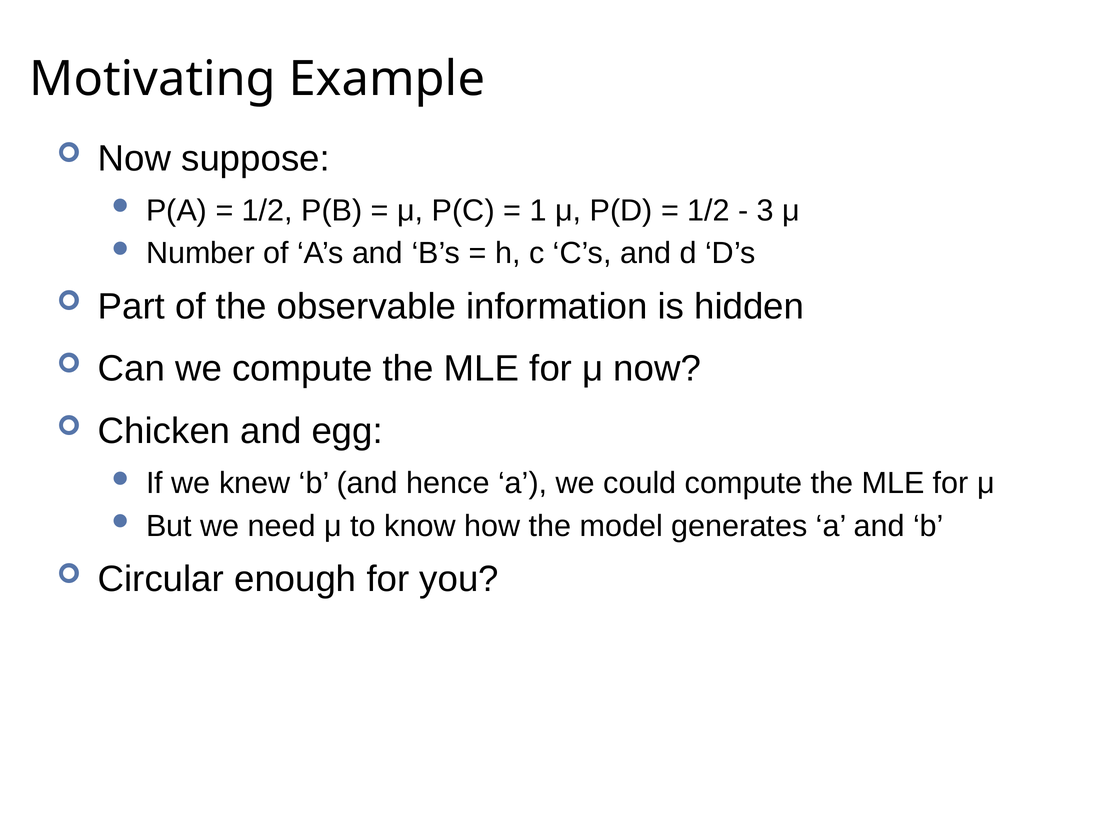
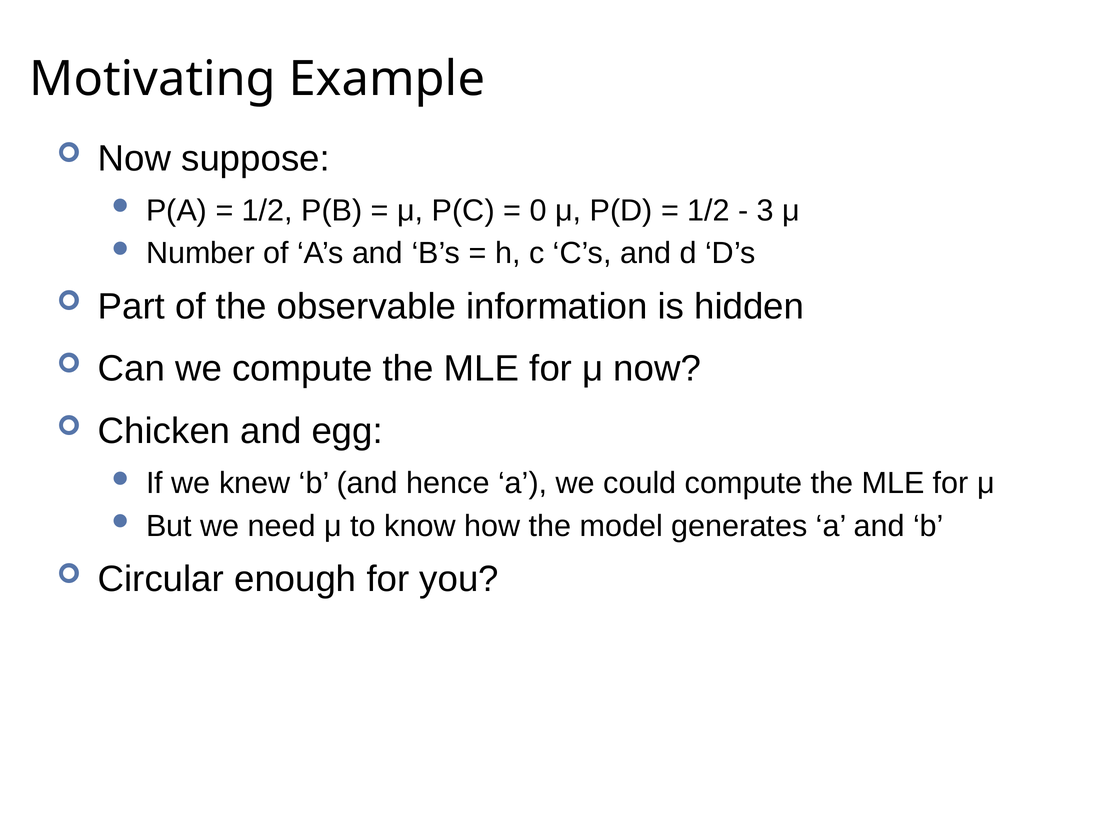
1: 1 -> 0 (538, 210)
